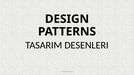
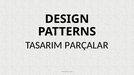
DESENLERI: DESENLERI -> PARÇALAR (86, 45)
